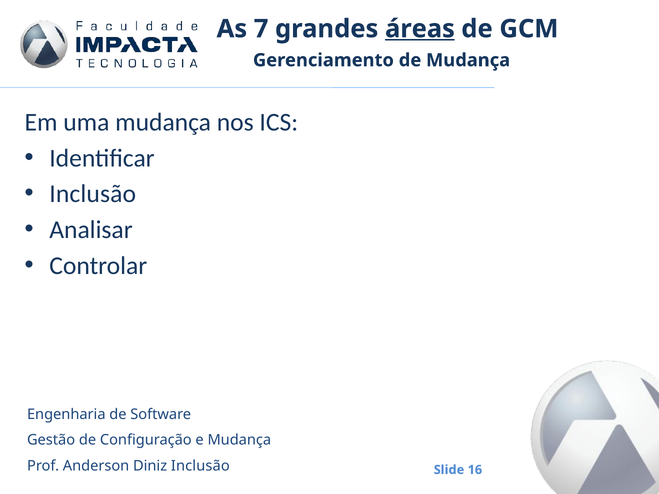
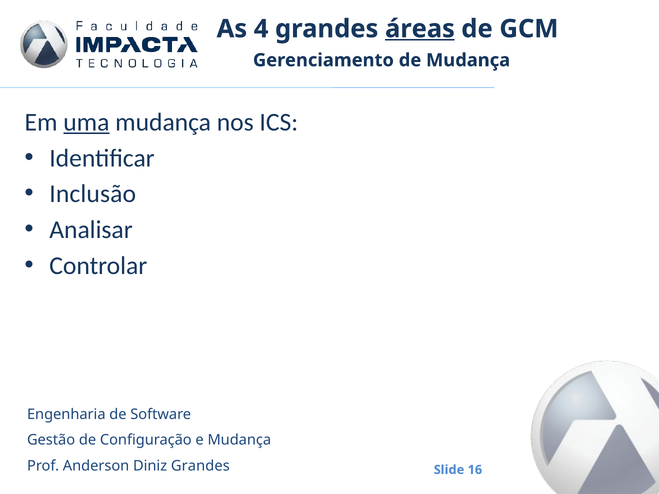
7: 7 -> 4 (261, 29)
uma underline: none -> present (86, 122)
Diniz Inclusão: Inclusão -> Grandes (200, 466)
